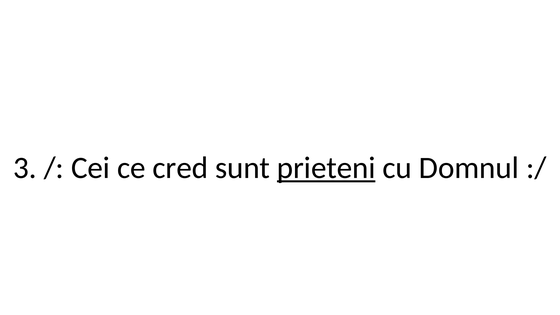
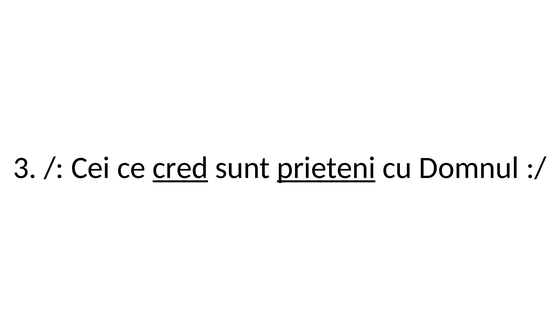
cred underline: none -> present (180, 168)
